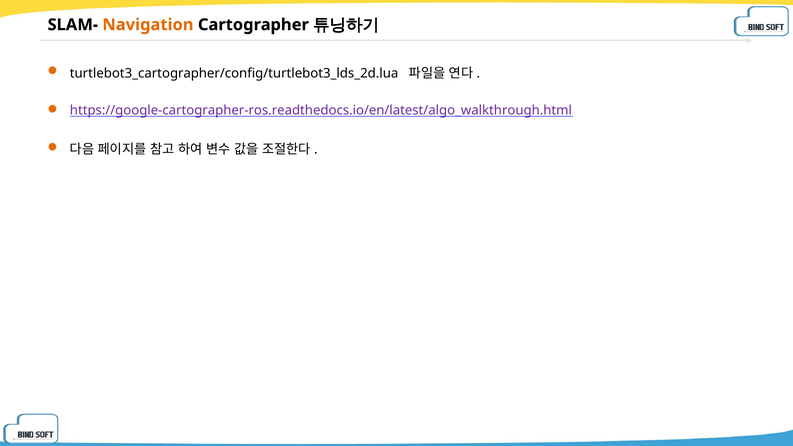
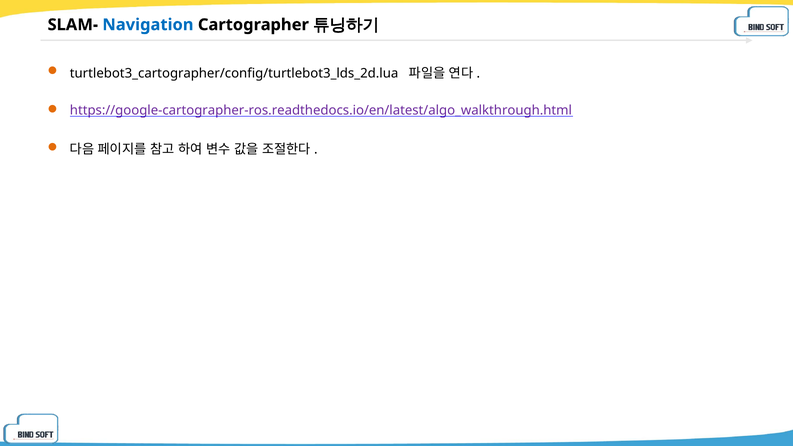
Navigation colour: orange -> blue (148, 25)
